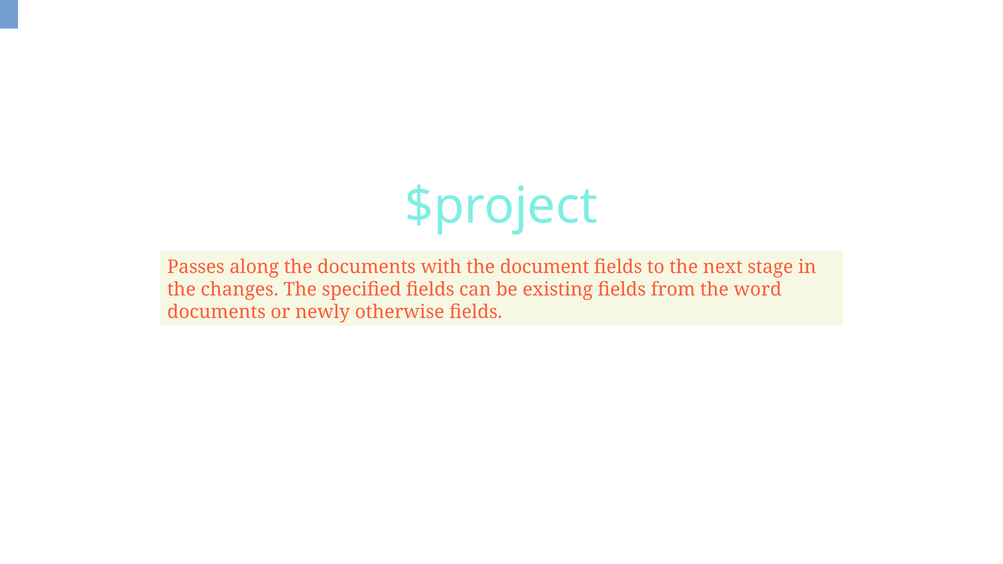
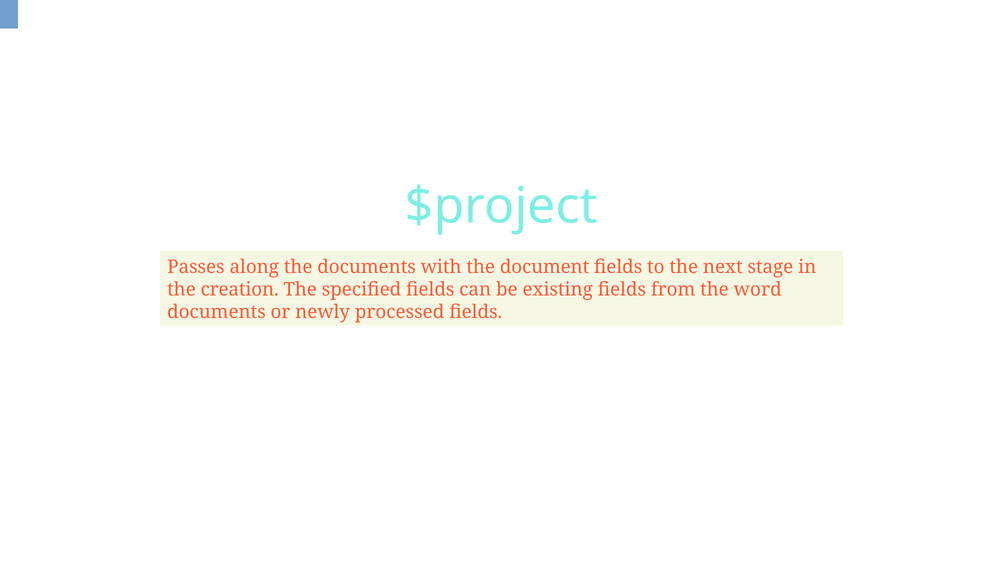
changes: changes -> creation (240, 290)
otherwise: otherwise -> processed (400, 312)
